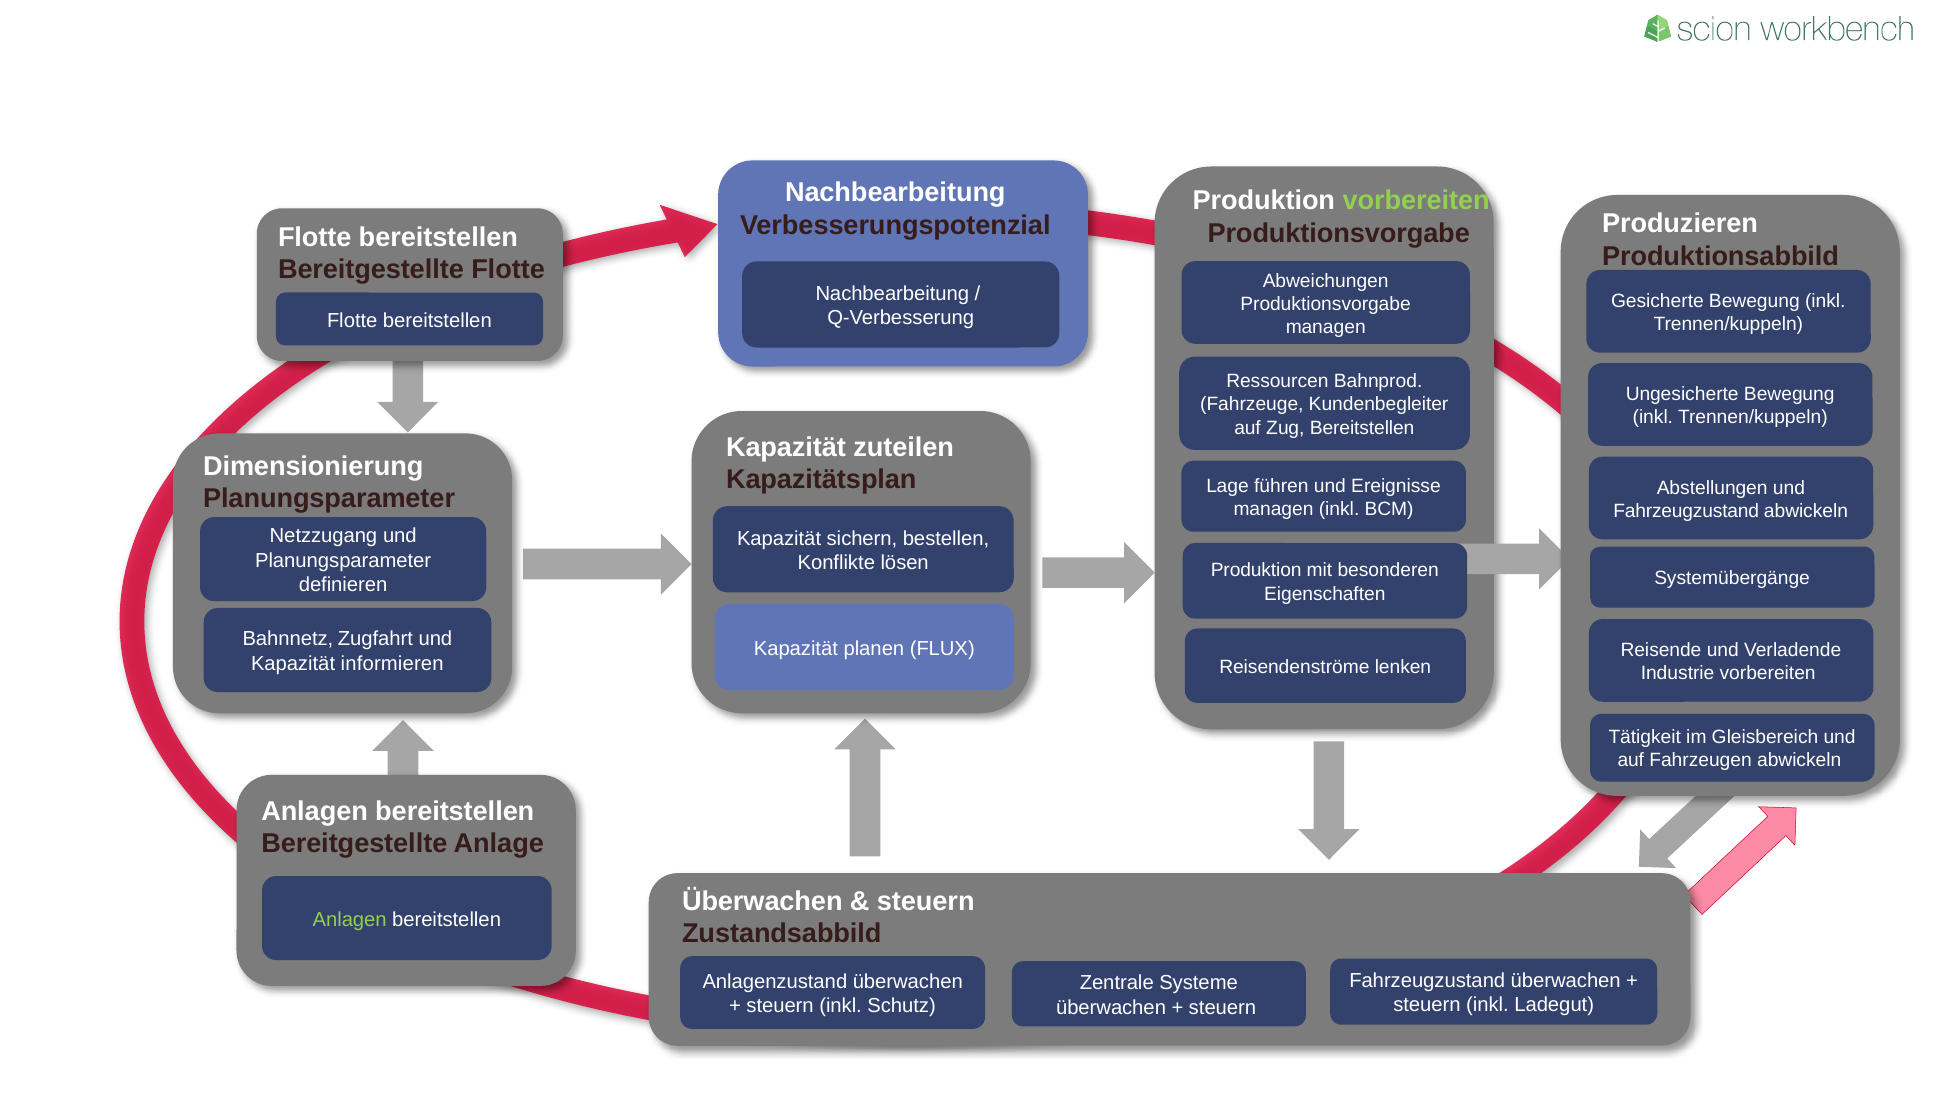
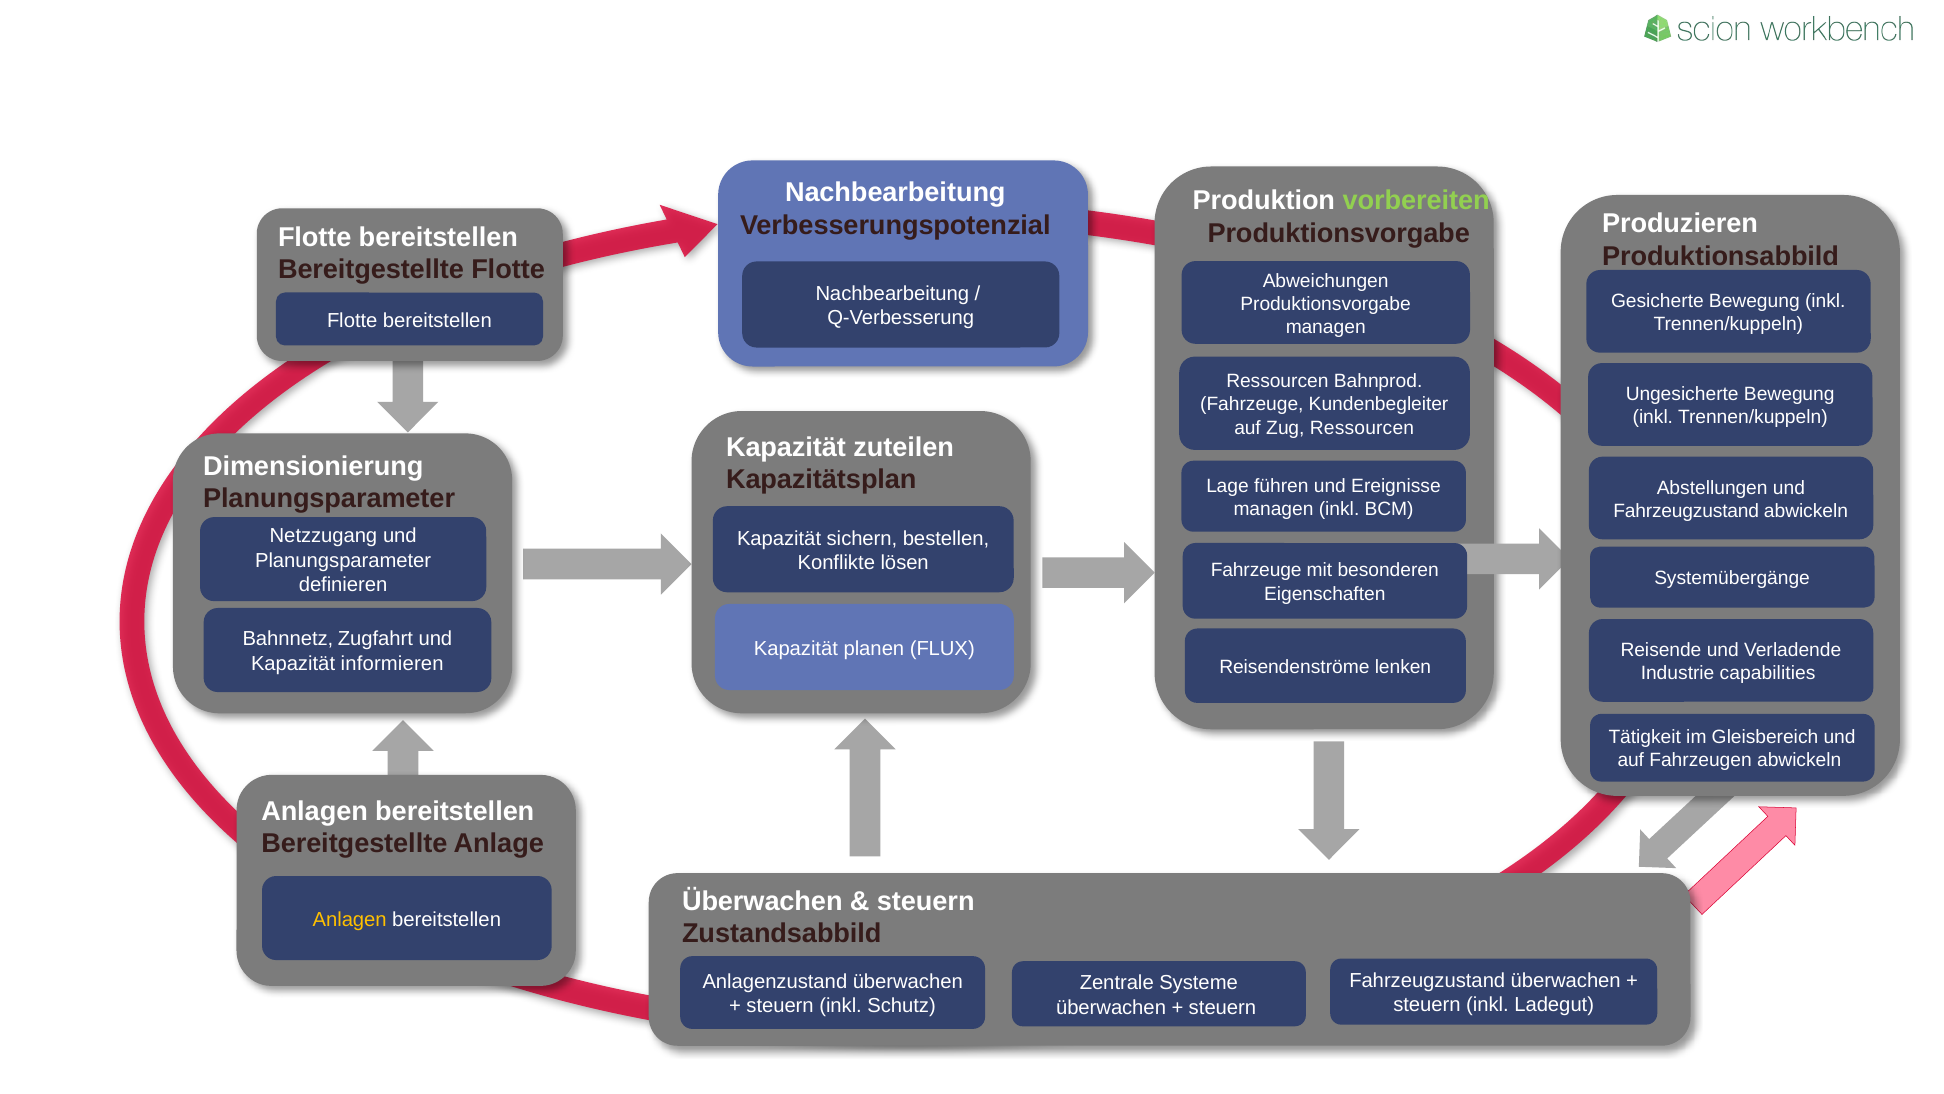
Zug Bereitstellen: Bereitstellen -> Ressourcen (1362, 427)
Produktion: Produktion -> Fahrzeuge (1256, 570)
Industrie vorbereiten: vorbereiten -> capabilities (1768, 673)
Anlagen colour: light green -> yellow (350, 919)
